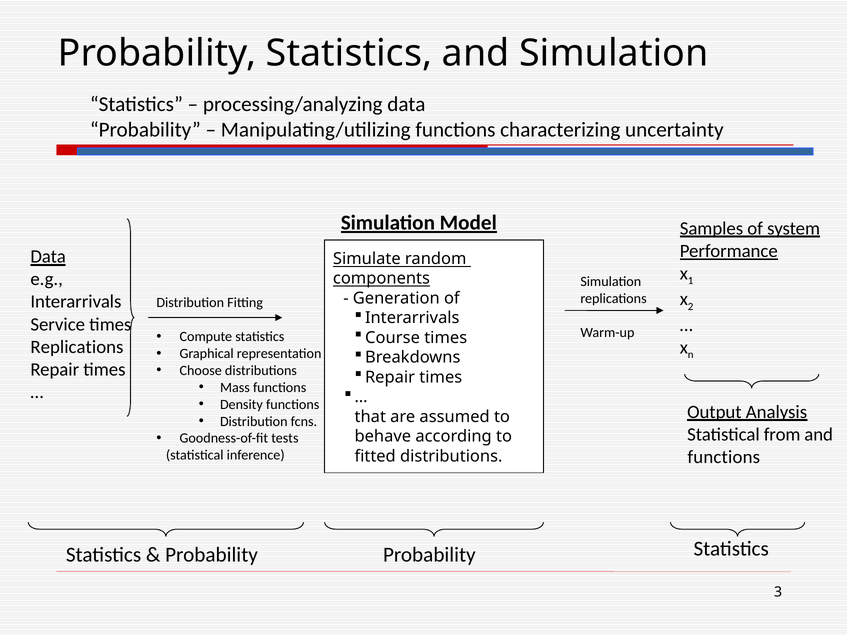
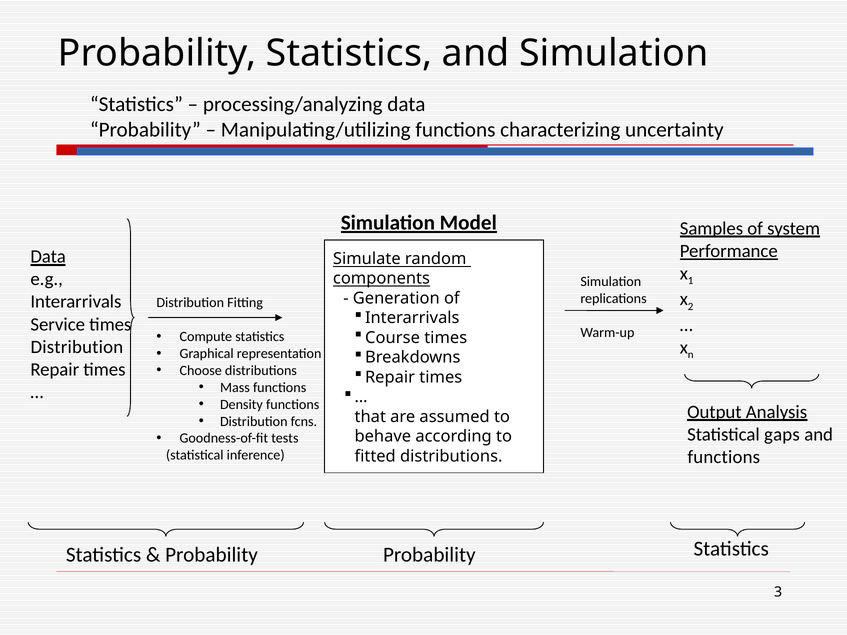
Replications: Replications -> Distribution (77, 347)
from: from -> gaps (782, 435)
